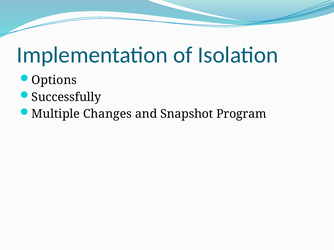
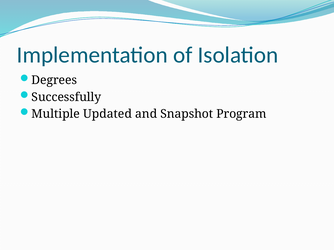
Options: Options -> Degrees (54, 80)
Changes: Changes -> Updated (107, 114)
